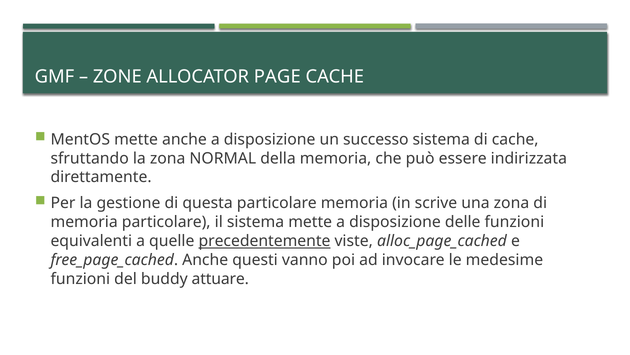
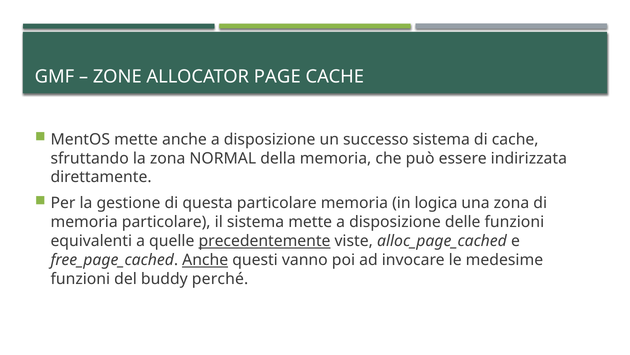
scrive: scrive -> logica (436, 203)
Anche underline: none -> present (205, 260)
attuare: attuare -> perché (220, 279)
